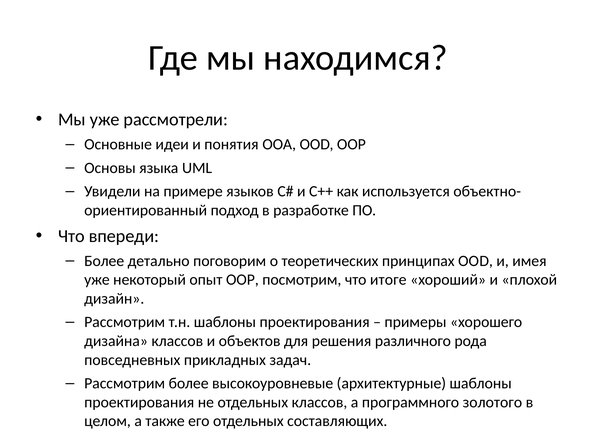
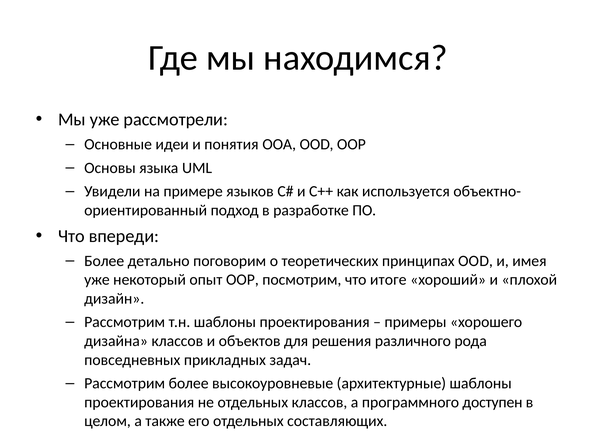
золотого: золотого -> доступен (492, 402)
